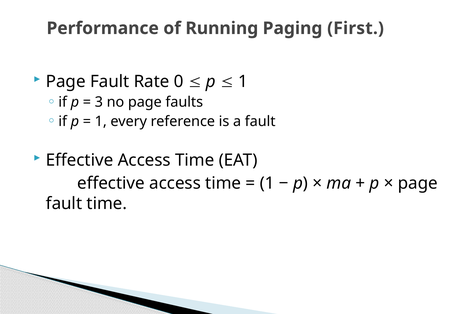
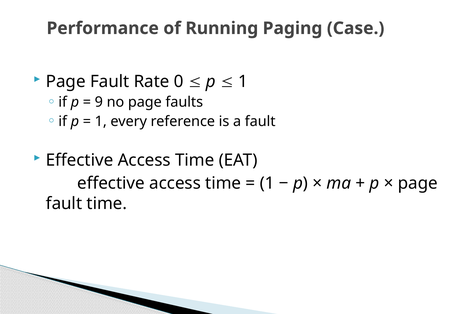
First: First -> Case (356, 28)
3: 3 -> 9 (99, 102)
